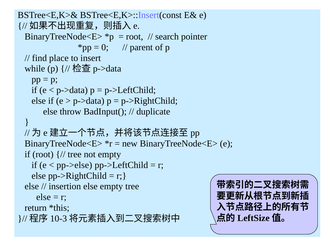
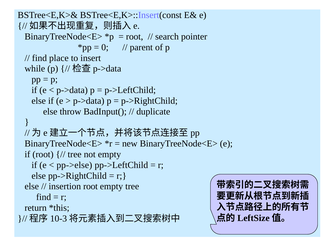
insertion else: else -> root (91, 186)
else: else -> find (44, 197)
